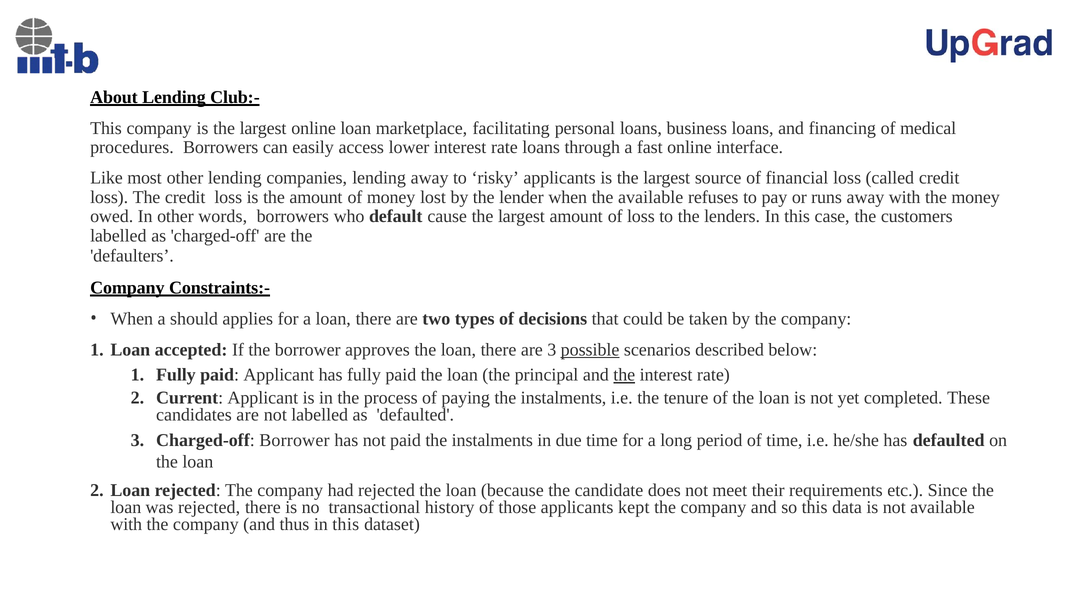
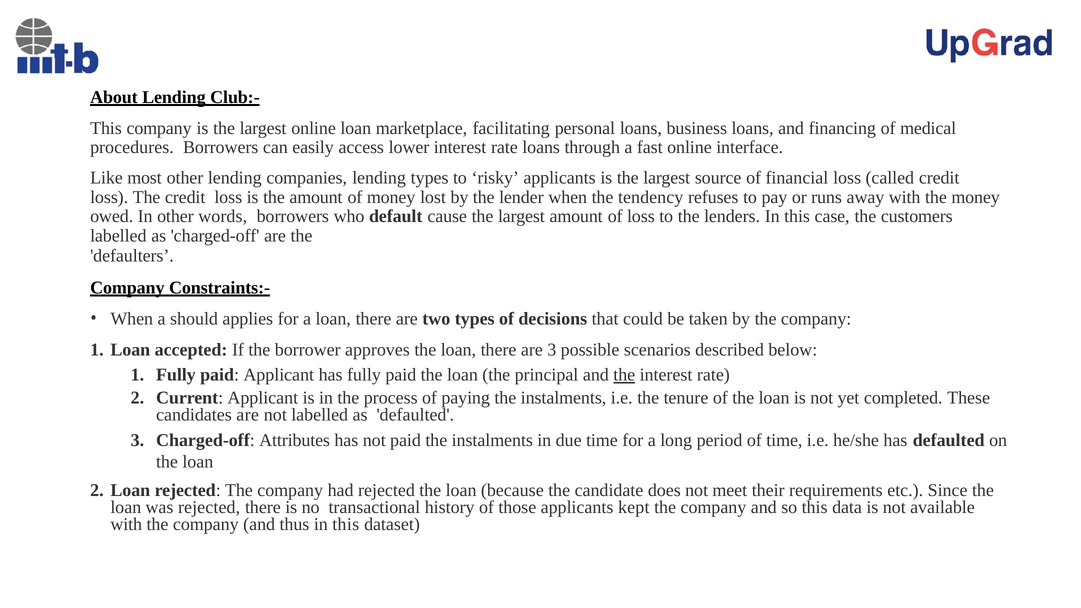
lending away: away -> types (430, 178)
the available: available -> tendency (651, 197)
possible underline: present -> none (590, 350)
Charged-off Borrower: Borrower -> Attributes (295, 440)
